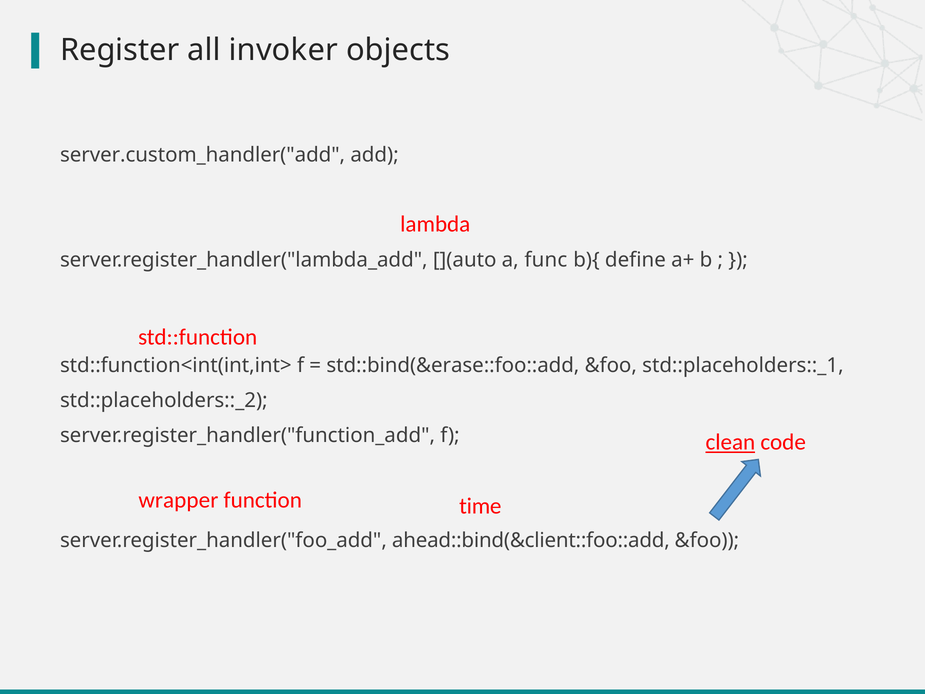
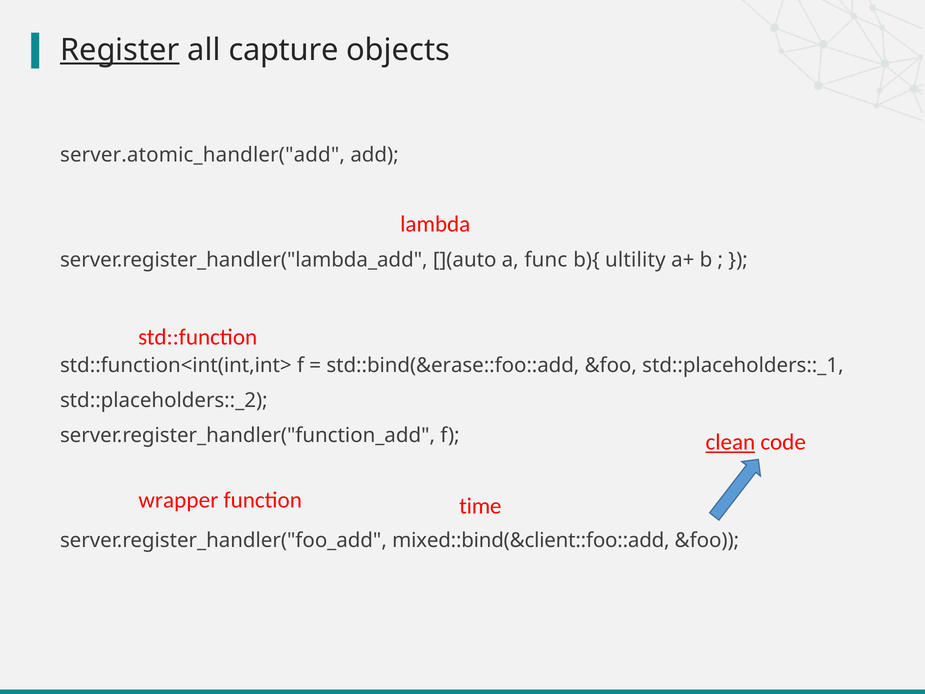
Register underline: none -> present (120, 50)
invoker: invoker -> capture (284, 50)
server.custom_handler("add: server.custom_handler("add -> server.atomic_handler("add (202, 155)
define: define -> ultility (635, 260)
ahead::bind(&client::foo::add: ahead::bind(&client::foo::add -> mixed::bind(&client::foo::add (531, 540)
